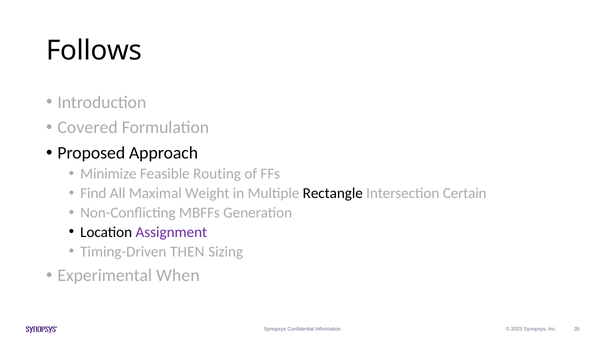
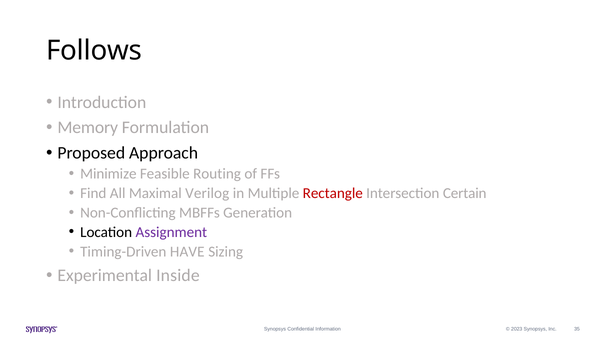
Covered: Covered -> Memory (88, 128)
Weight: Weight -> Verilog (207, 193)
Rectangle colour: black -> red (333, 193)
THEN: THEN -> HAVE (187, 252)
When: When -> Inside (178, 276)
